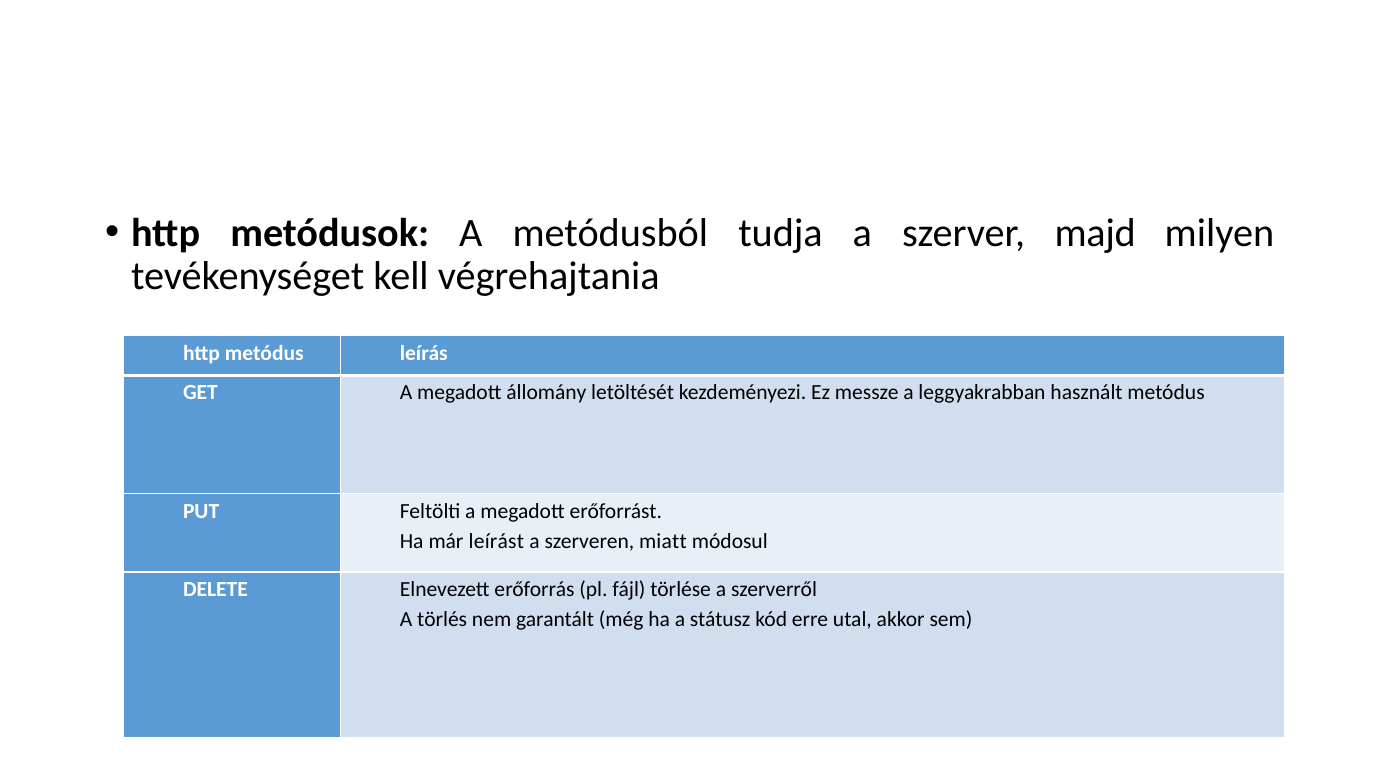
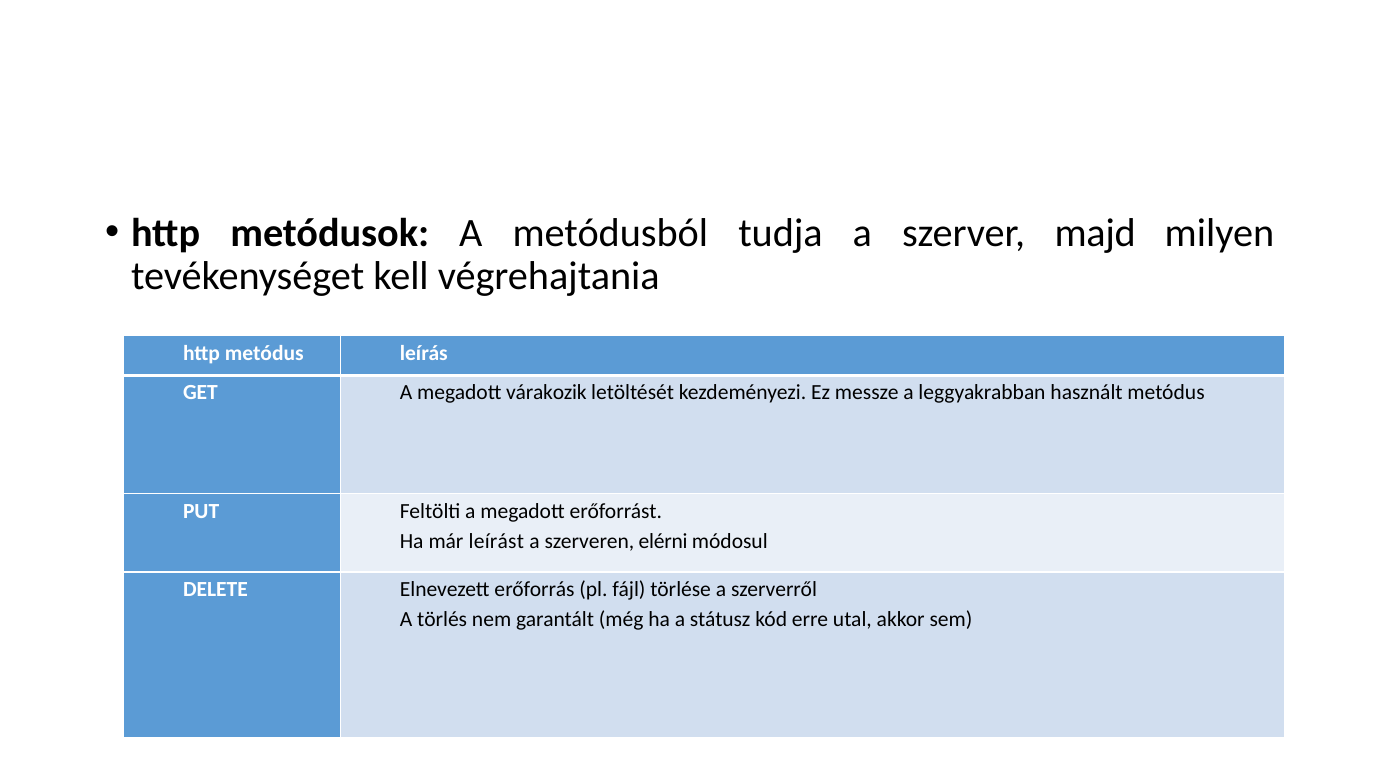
állomány: állomány -> várakozik (546, 393)
miatt: miatt -> elérni (663, 542)
